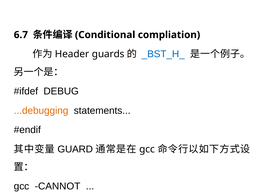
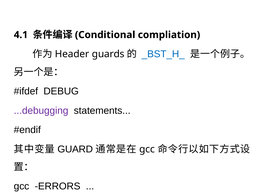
6.7: 6.7 -> 4.1 (21, 35)
...debugging colour: orange -> purple (41, 111)
CANNOT: CANNOT -> ERRORS (58, 187)
